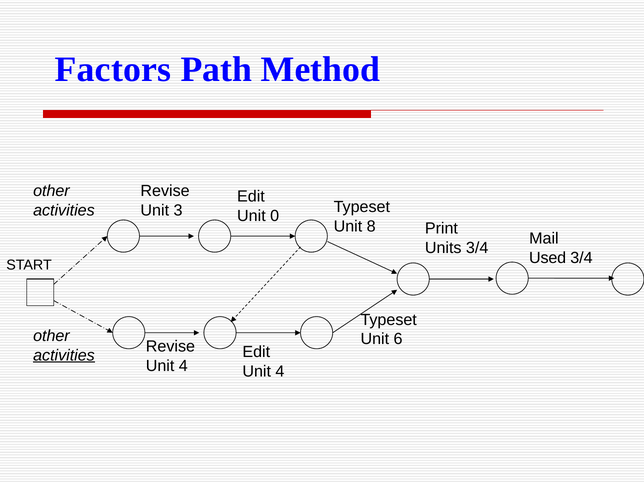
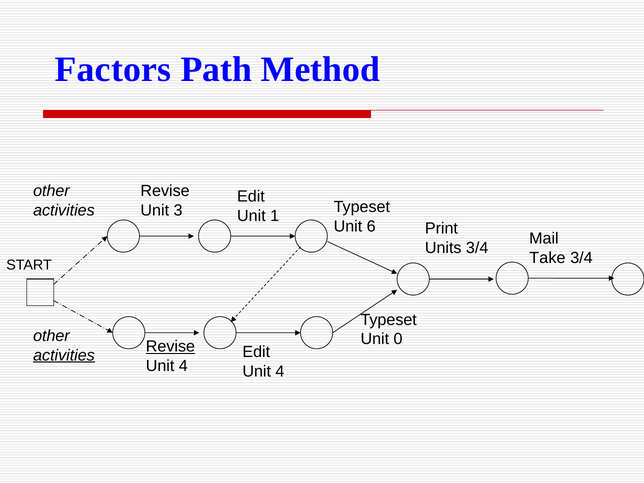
0: 0 -> 1 (275, 216)
8: 8 -> 6 (371, 226)
Used: Used -> Take (547, 258)
6: 6 -> 0 (398, 339)
Revise underline: none -> present (170, 347)
